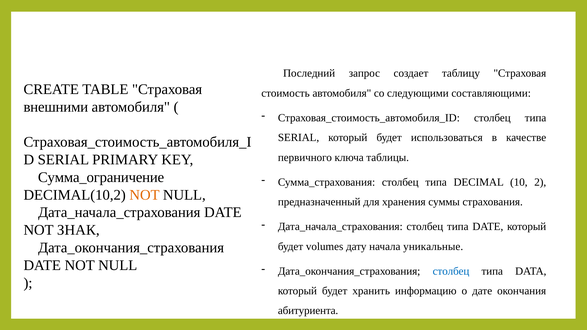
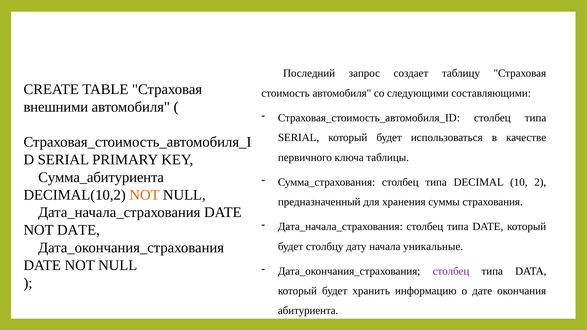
Сумма_ограничение: Сумма_ограничение -> Сумма_абитуриента (101, 177)
NOT ЗНАК: ЗНАК -> DATE (78, 230)
volumes: volumes -> столбцу (325, 247)
столбец colour: blue -> purple (451, 271)
